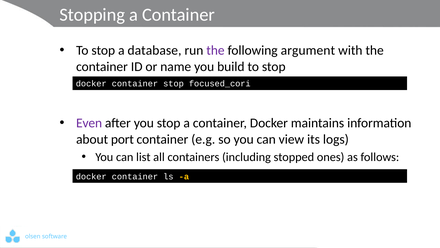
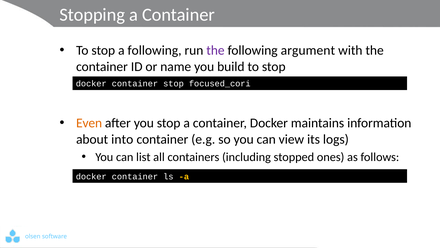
a database: database -> following (155, 50)
Even colour: purple -> orange (89, 123)
port: port -> into (122, 139)
